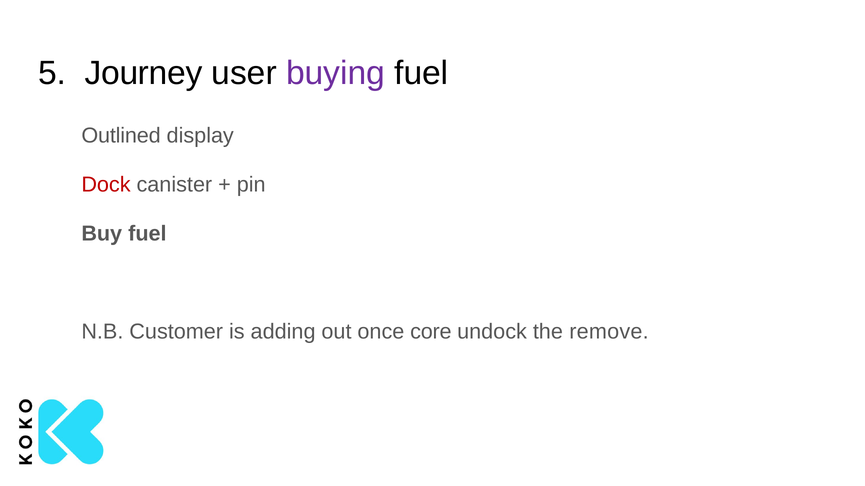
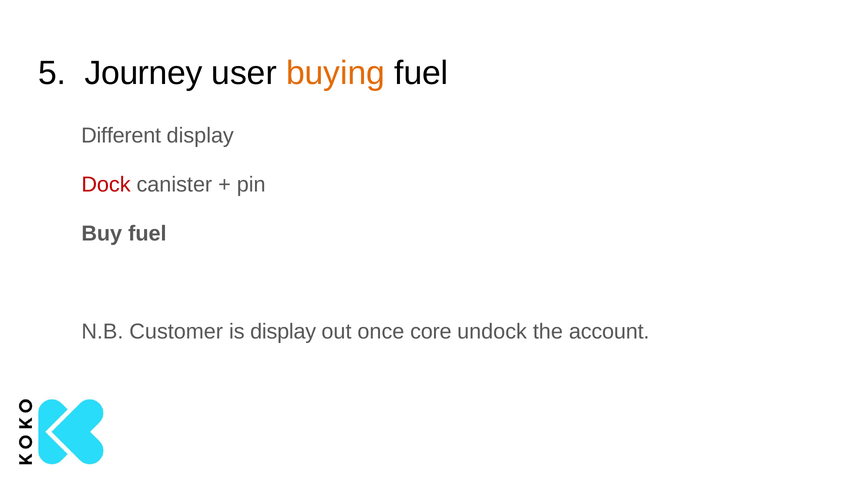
buying colour: purple -> orange (336, 73)
Outlined: Outlined -> Different (121, 136)
is adding: adding -> display (283, 332)
remove: remove -> account (609, 332)
